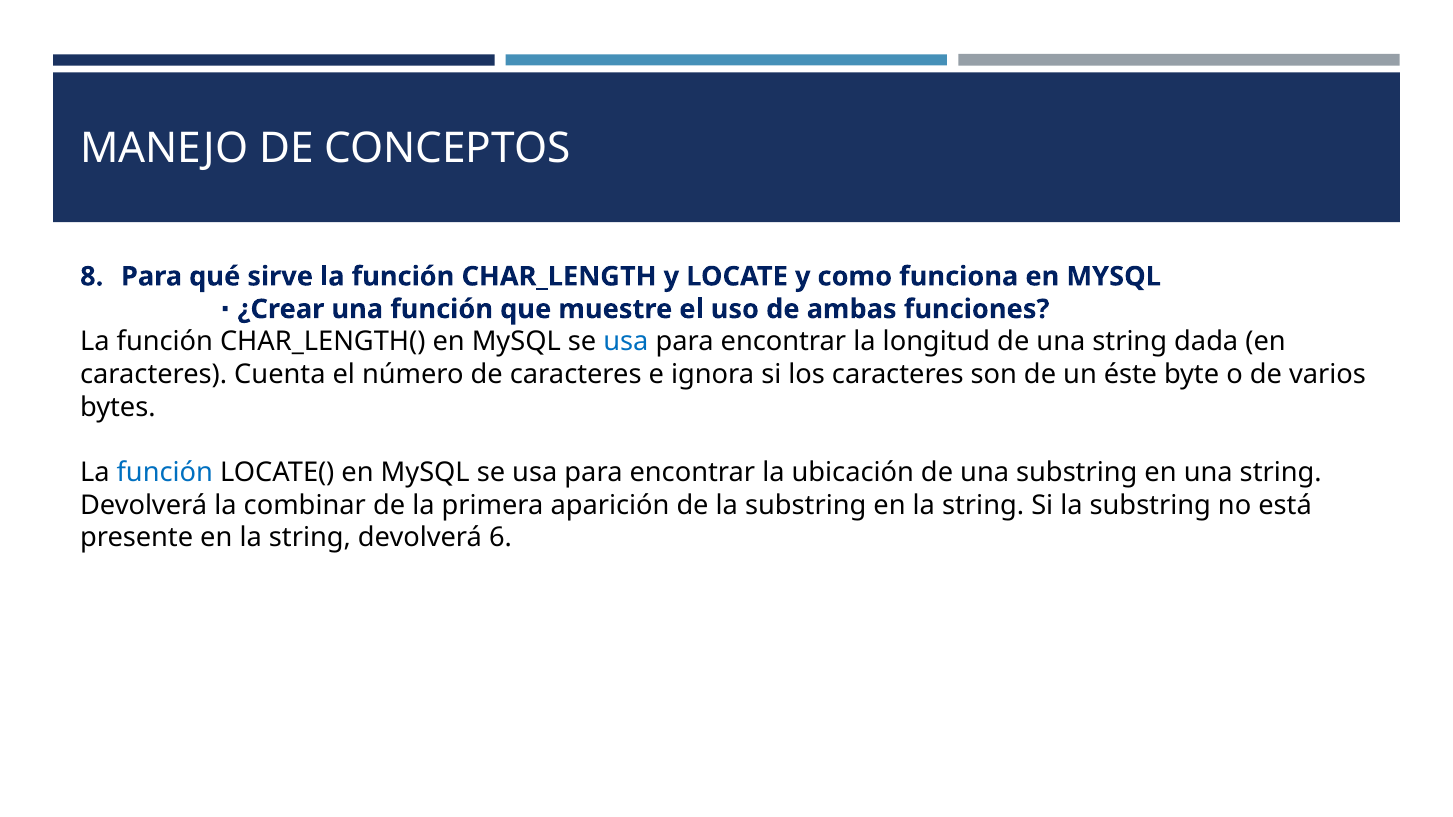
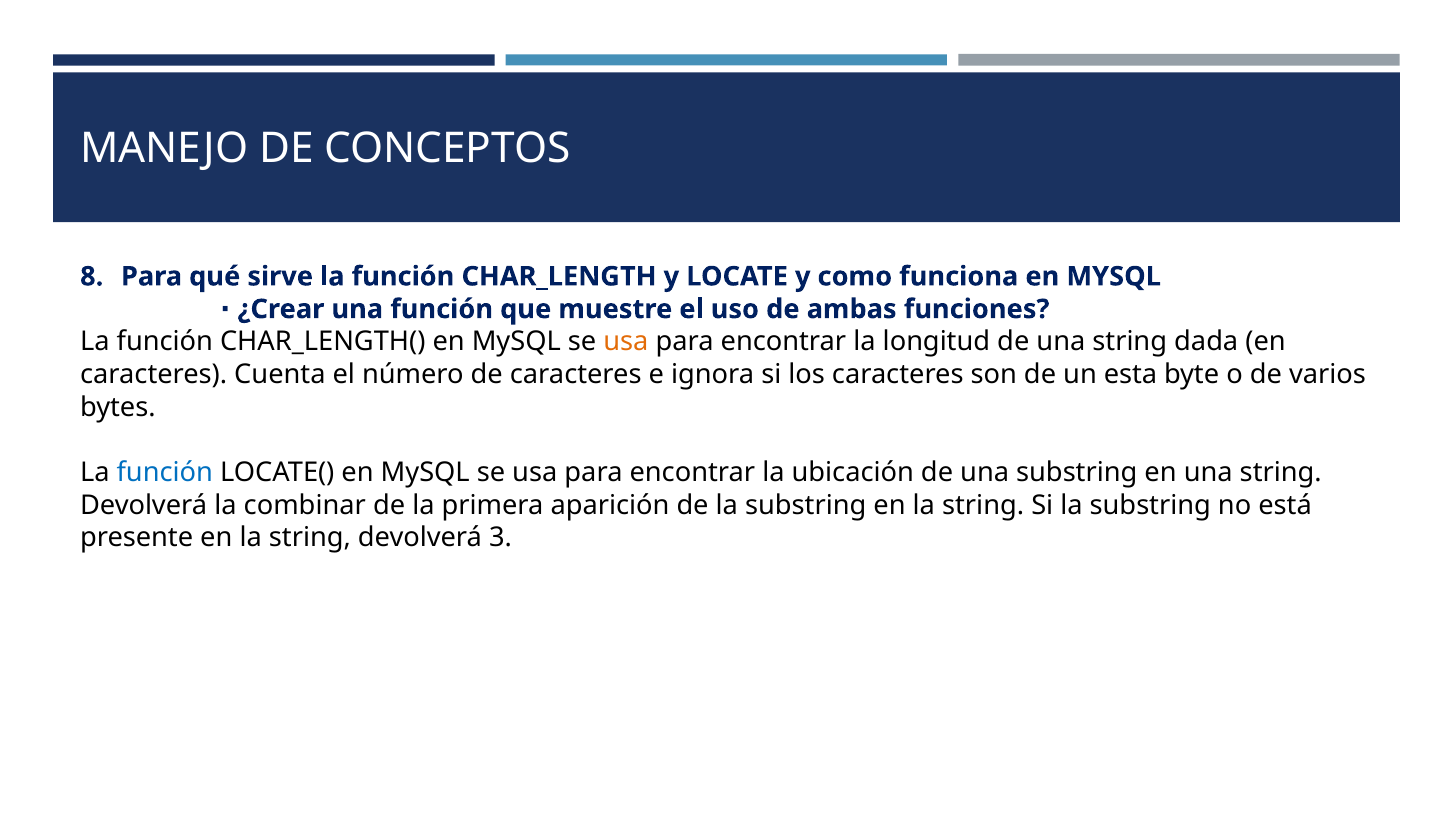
usa colour: blue -> orange (626, 342)
éste: éste -> esta (1131, 375)
6: 6 -> 3 (501, 538)
